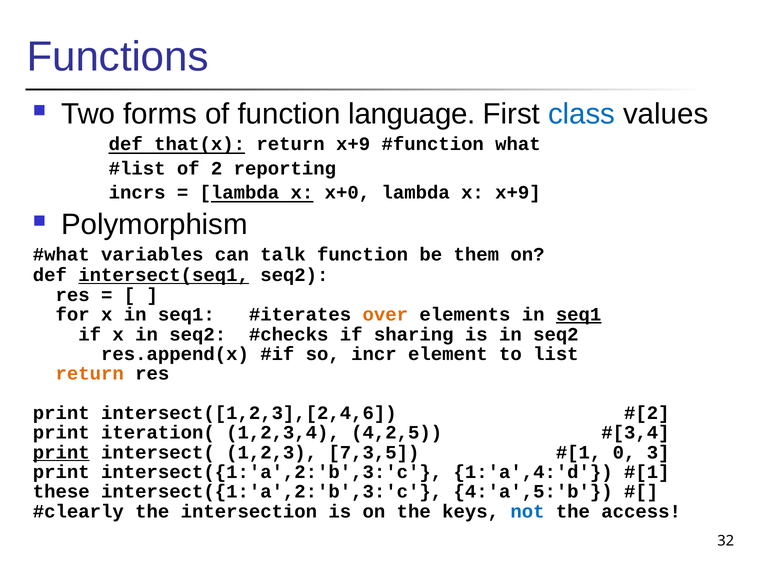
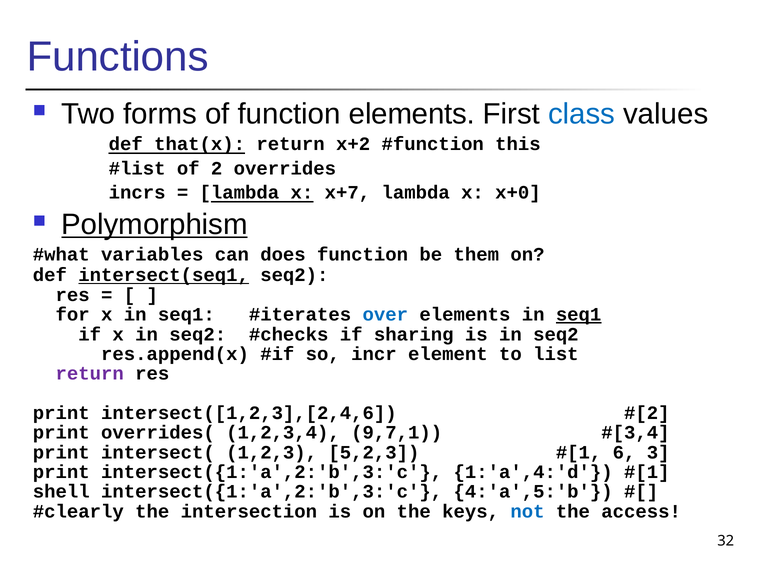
function language: language -> elements (412, 114)
return x+9: x+9 -> x+2 (353, 144)
what: what -> this (518, 144)
reporting: reporting -> overrides (285, 169)
x+0: x+0 -> x+7 (347, 193)
x x+9: x+9 -> x+0 (518, 193)
Polymorphism underline: none -> present (154, 225)
talk: talk -> does (283, 255)
over colour: orange -> blue (385, 315)
return colour: orange -> purple (90, 374)
iteration(: iteration( -> overrides( (158, 433)
4,2,5: 4,2,5 -> 9,7,1 (397, 433)
print underline: present -> none (61, 453)
7,3,5: 7,3,5 -> 5,2,3 (374, 453)
0: 0 -> 6 (624, 453)
these: these -> shell (61, 492)
